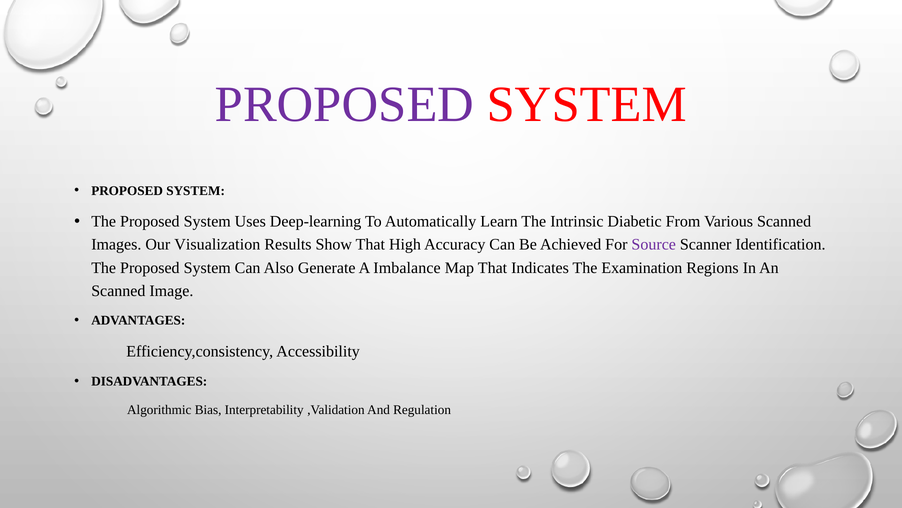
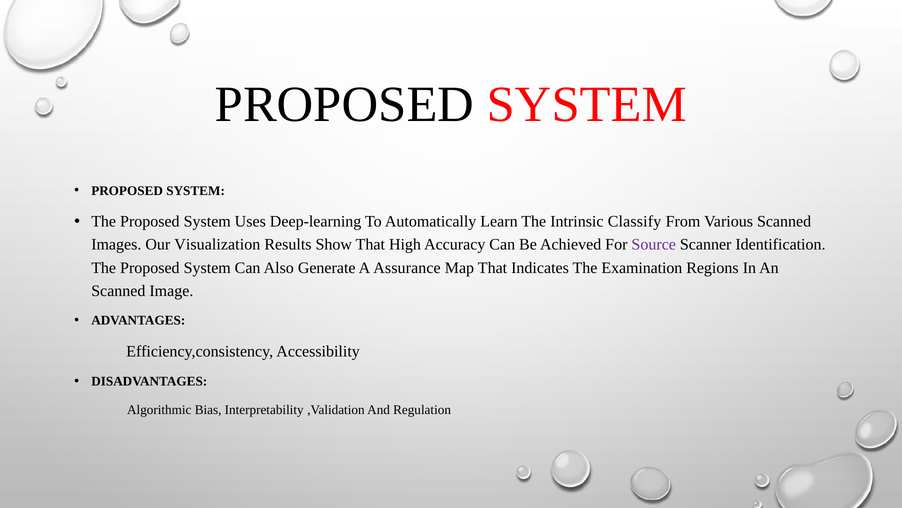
PROPOSED colour: purple -> black (344, 104)
Diabetic: Diabetic -> Classify (635, 221)
Imbalance: Imbalance -> Assurance (407, 267)
